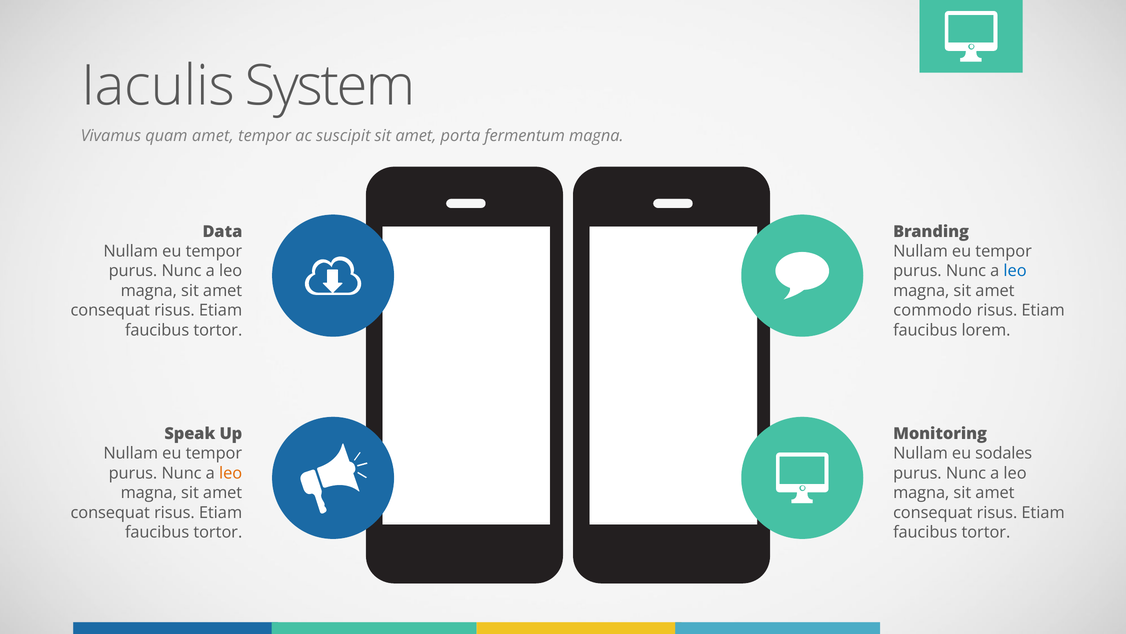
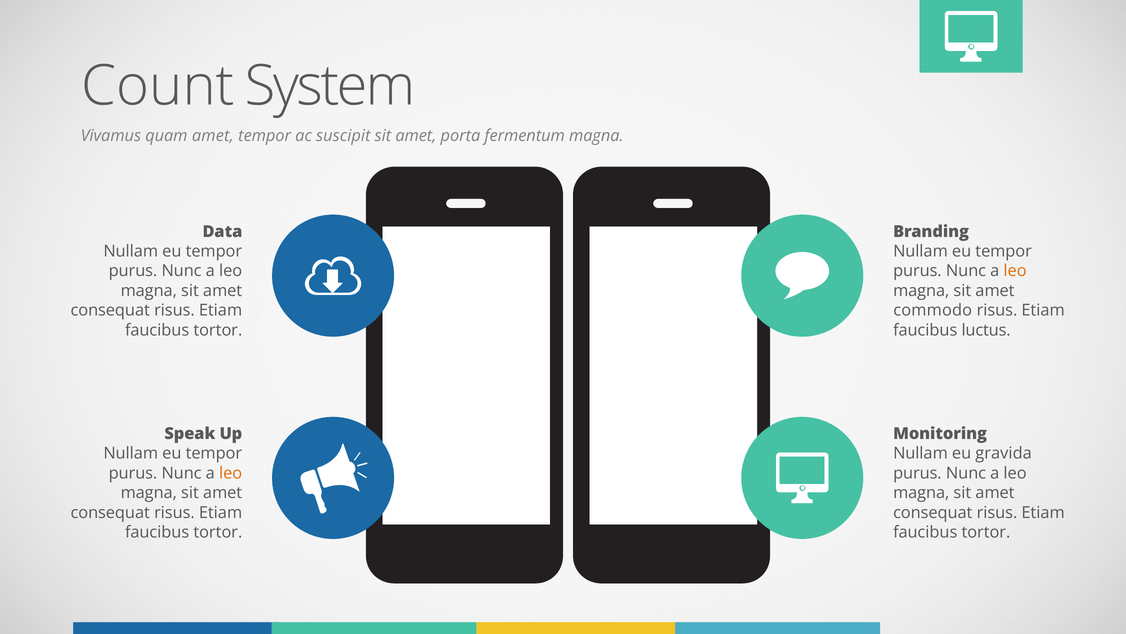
Iaculis: Iaculis -> Count (158, 86)
leo colour: blue -> orange (1015, 271)
lorem: lorem -> luctus (986, 330)
sodales: sodales -> gravida (1004, 453)
